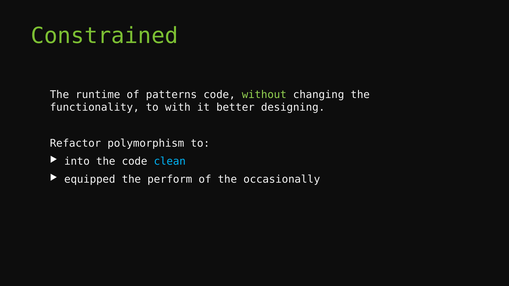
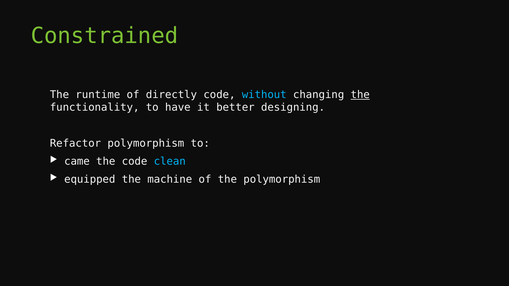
patterns: patterns -> directly (171, 95)
without colour: light green -> light blue (264, 95)
the underline: none -> present (360, 95)
with: with -> have (178, 107)
into: into -> came (77, 162)
perform: perform -> machine (170, 180)
the occasionally: occasionally -> polymorphism (282, 180)
